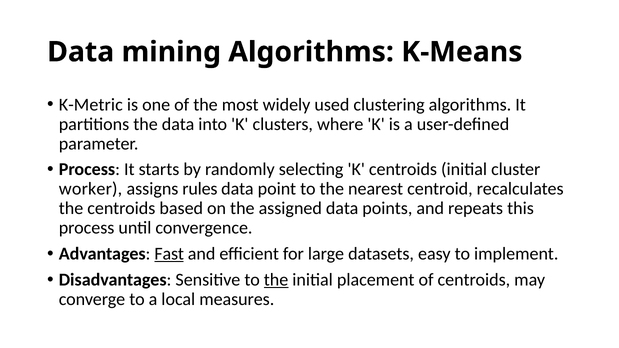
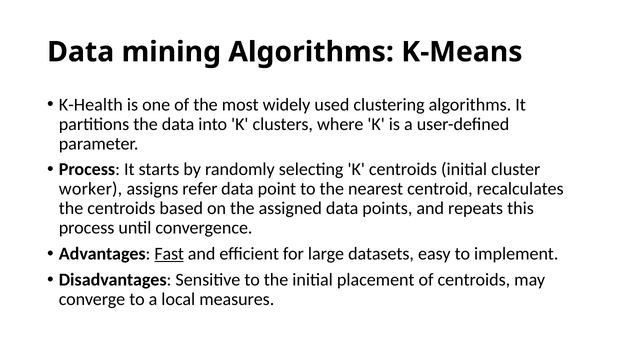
K-Metric: K-Metric -> K-Health (91, 105)
rules: rules -> refer (200, 189)
the underline: present -> none (276, 280)
